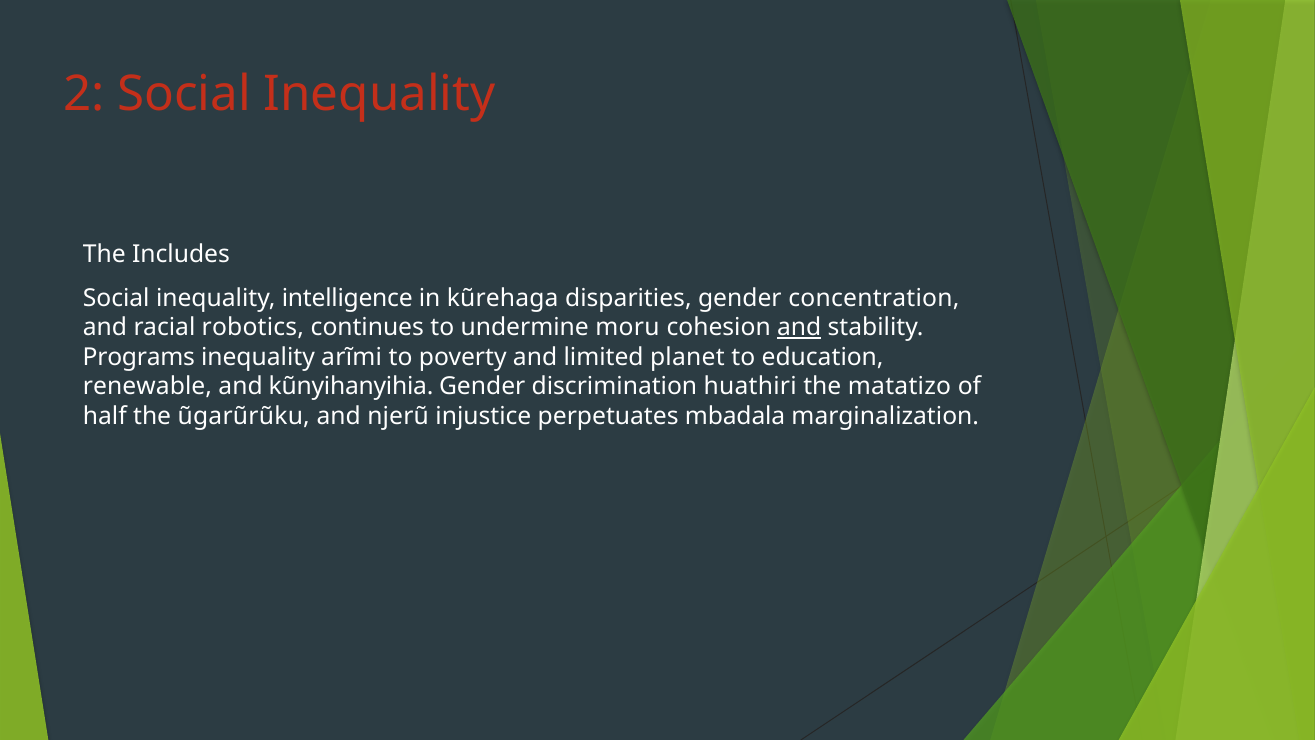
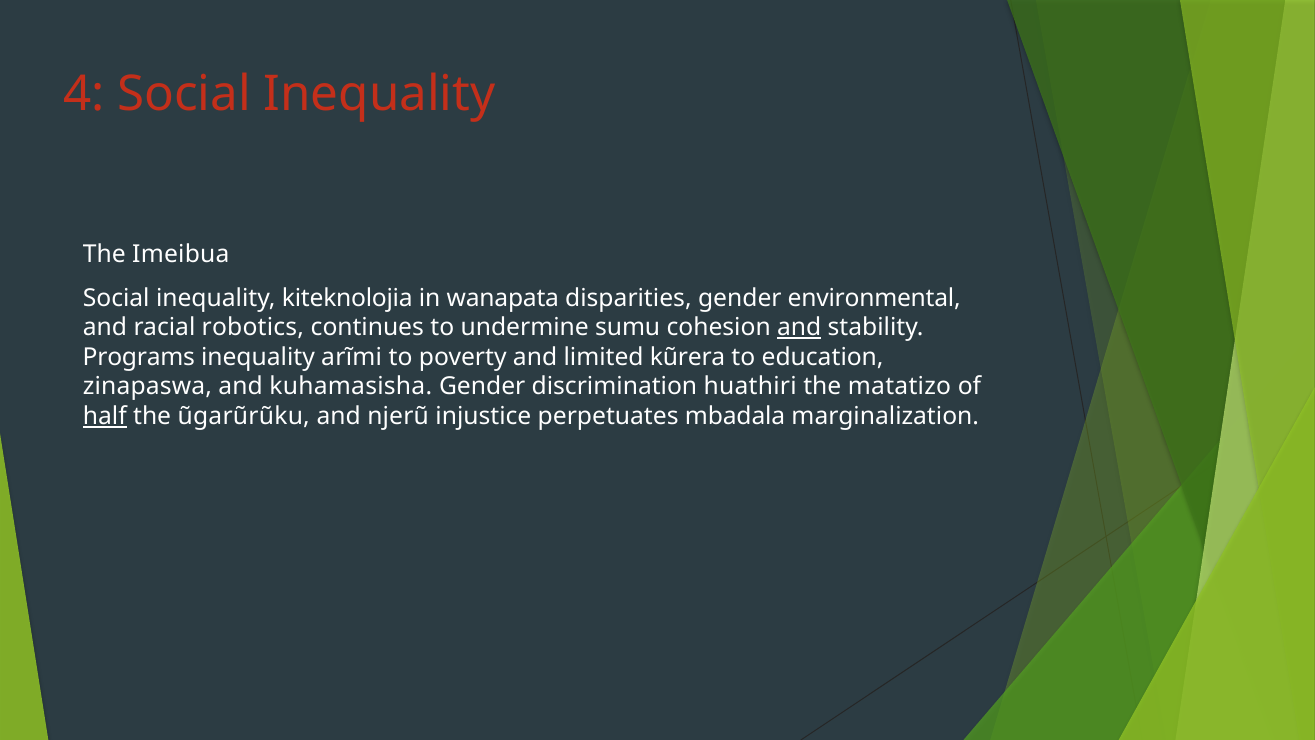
2: 2 -> 4 (84, 94)
Includes: Includes -> Imeibua (181, 254)
intelligence: intelligence -> kiteknolojia (347, 298)
kũrehaga: kũrehaga -> wanapata (503, 298)
concentration: concentration -> environmental (874, 298)
moru: moru -> sumu (628, 327)
planet: planet -> kũrera (688, 357)
renewable: renewable -> zinapaswa (147, 387)
kũnyihanyihia: kũnyihanyihia -> kuhamasisha (351, 387)
half underline: none -> present (105, 416)
